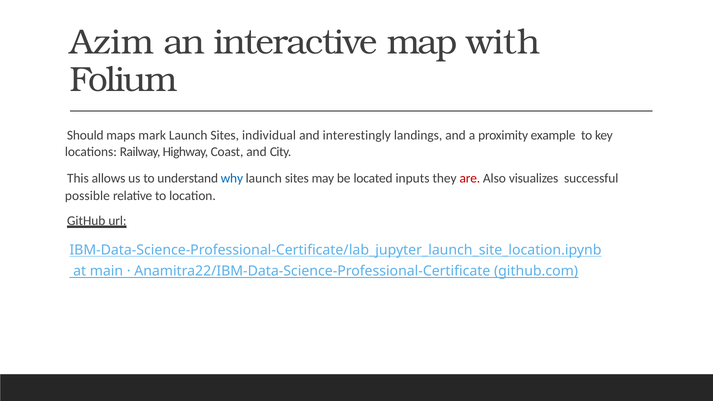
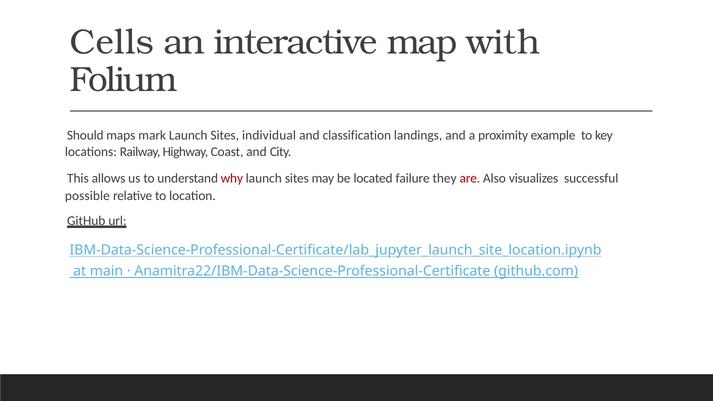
Azim: Azim -> Cells (112, 42)
interestingly: interestingly -> classification (357, 135)
why colour: blue -> red (232, 179)
inputs: inputs -> failure (413, 179)
